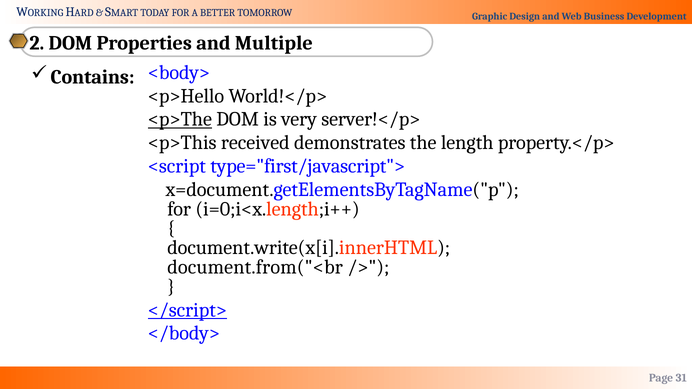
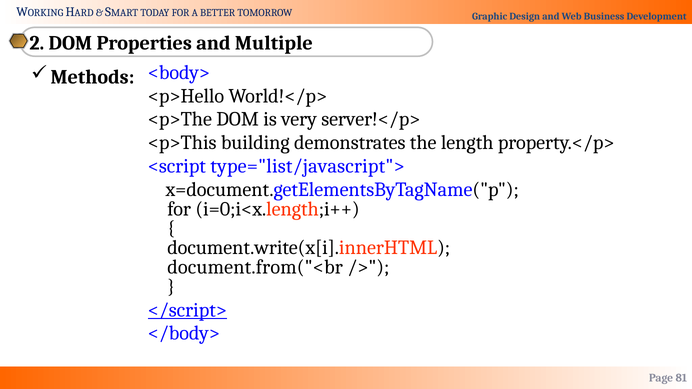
Contains: Contains -> Methods (92, 77)
<p>The underline: present -> none (180, 119)
received: received -> building (255, 143)
type="first/javascript">: type="first/javascript"> -> type="list/javascript"> (308, 166)
31: 31 -> 81 (681, 378)
